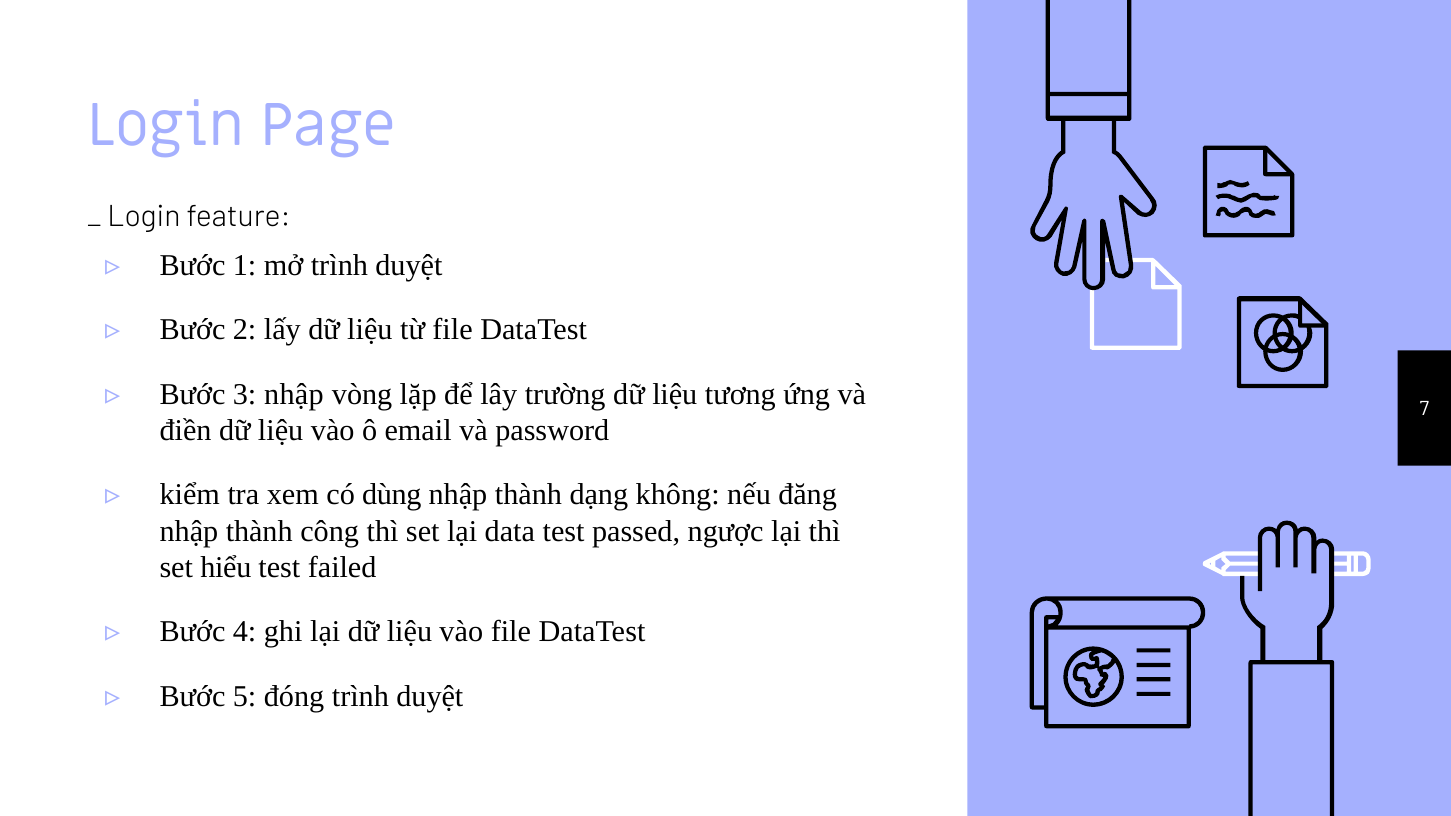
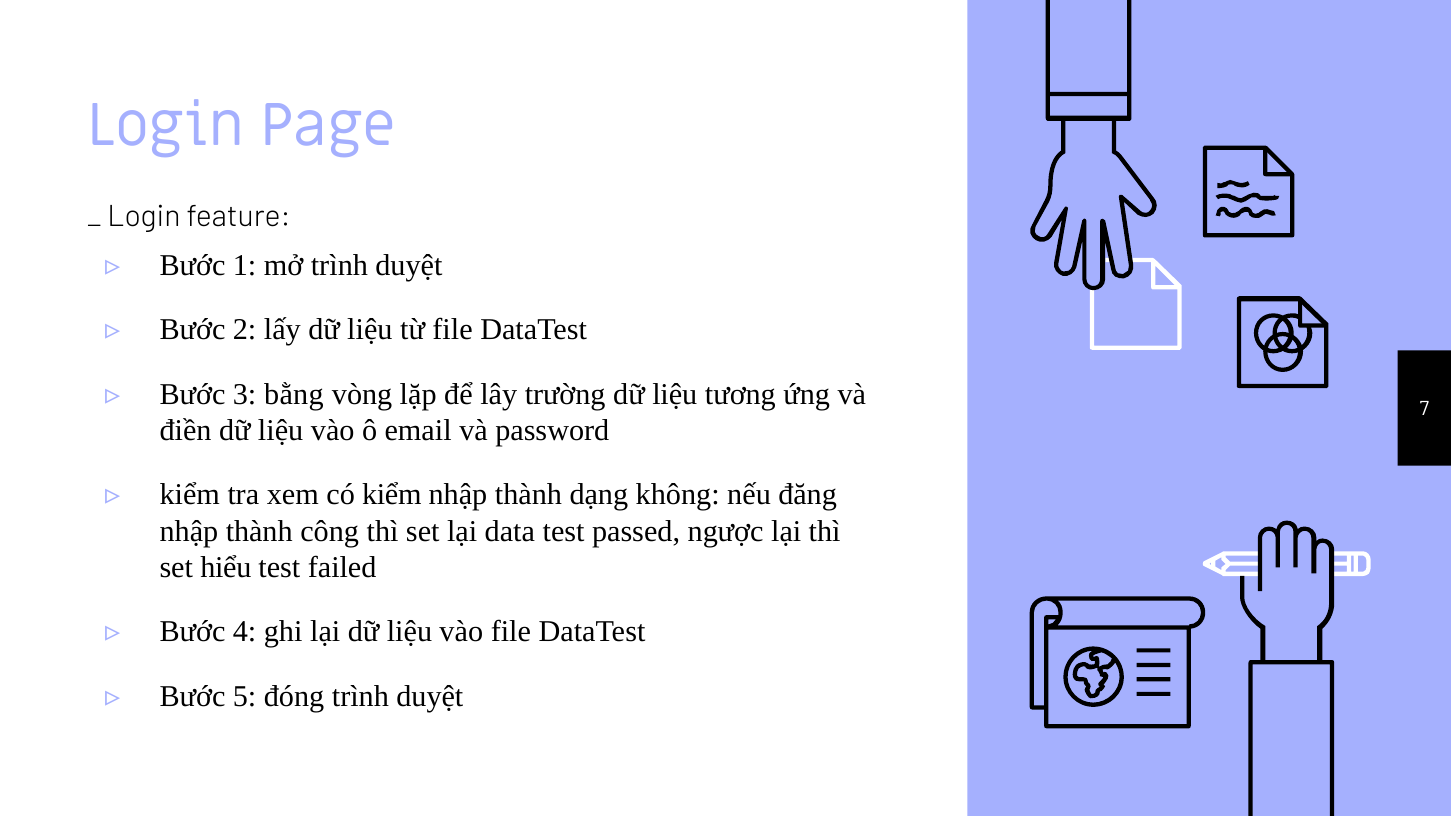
3 nhập: nhập -> bằng (294, 394)
có dùng: dùng -> kiểm (392, 495)
